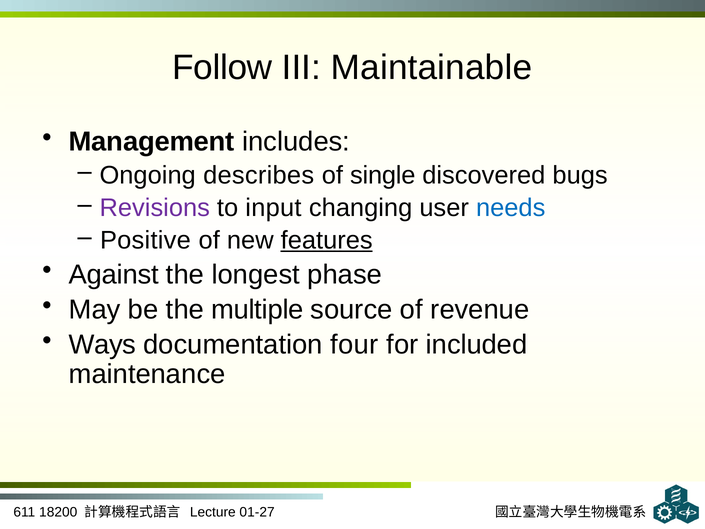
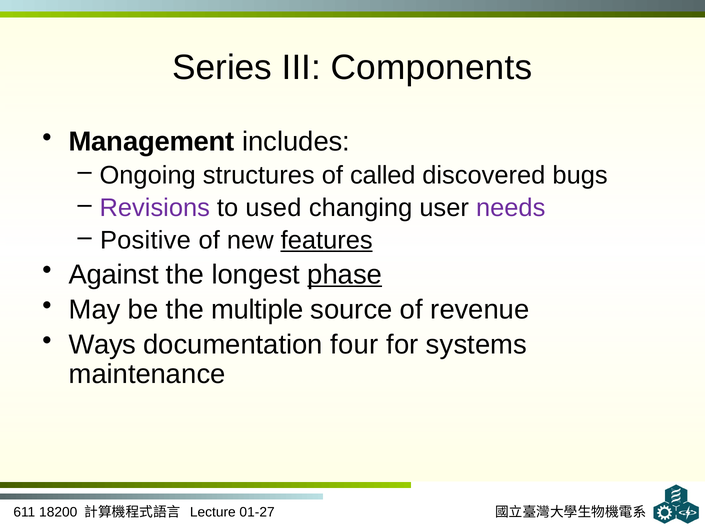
Follow: Follow -> Series (222, 68)
Maintainable: Maintainable -> Components (432, 68)
describes: describes -> structures (259, 175)
single: single -> called (383, 175)
input: input -> used (273, 208)
needs colour: blue -> purple (511, 208)
phase underline: none -> present (345, 274)
included: included -> systems (477, 345)
